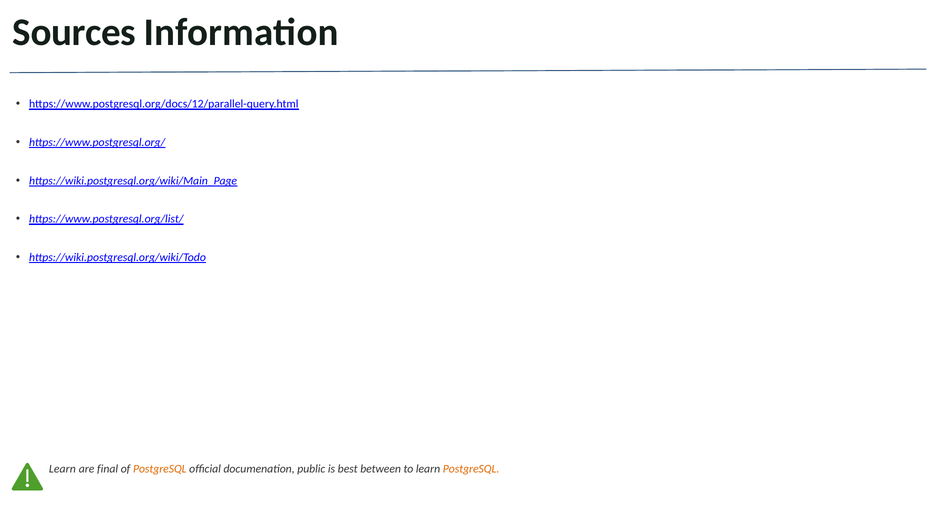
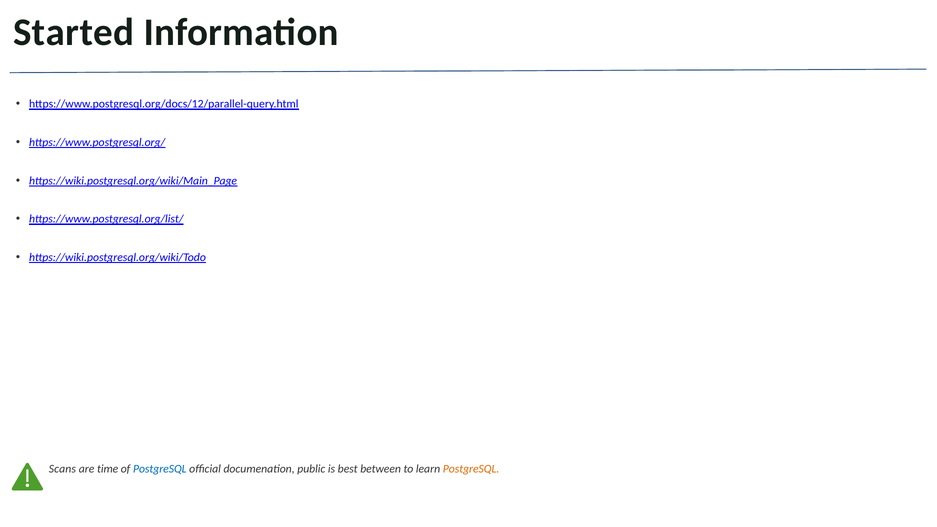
Sources: Sources -> Started (74, 32)
Learn: Learn -> Scans (62, 469)
final: final -> time (108, 469)
PostgreSQL colour: orange -> blue (160, 469)
